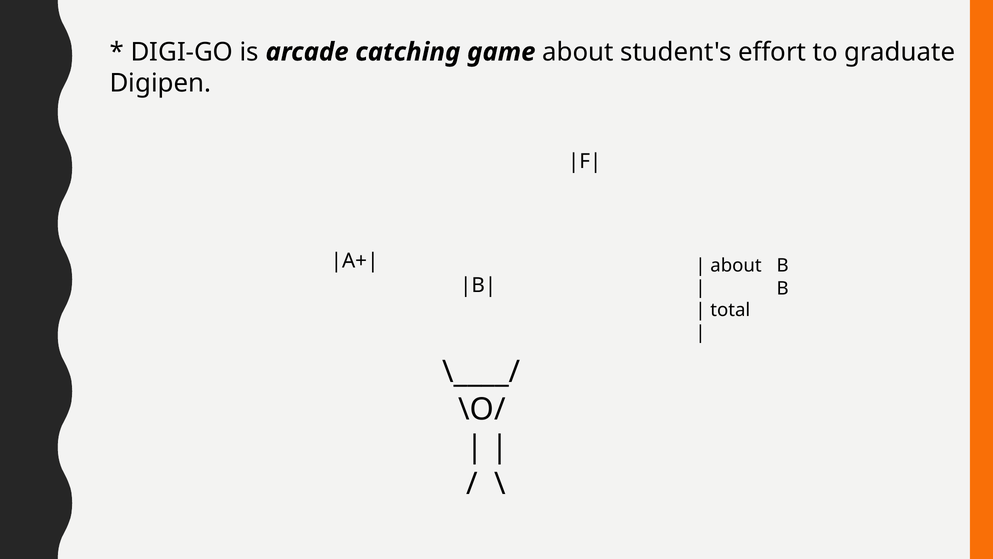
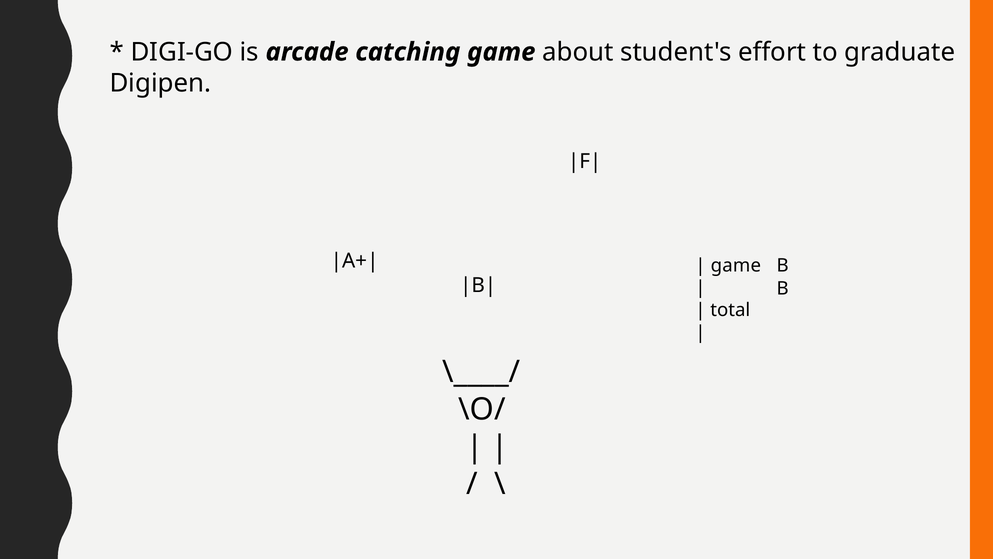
about: about -> game (736, 265)
